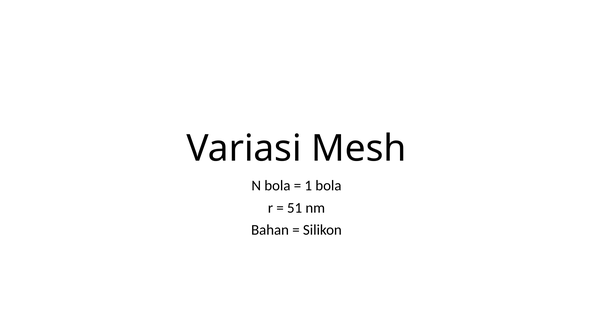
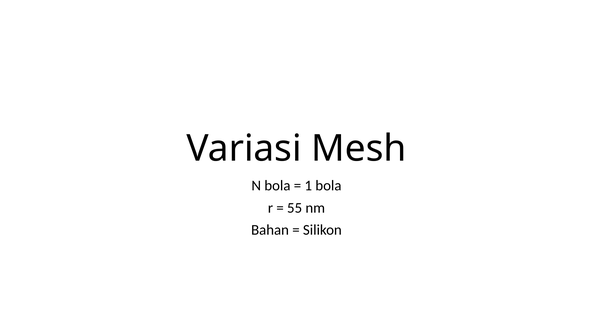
51: 51 -> 55 (295, 208)
